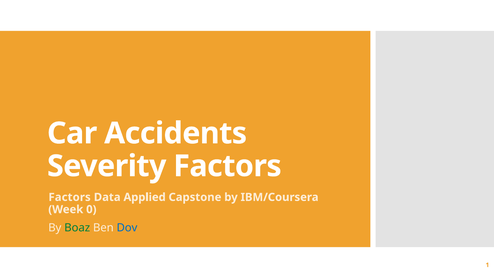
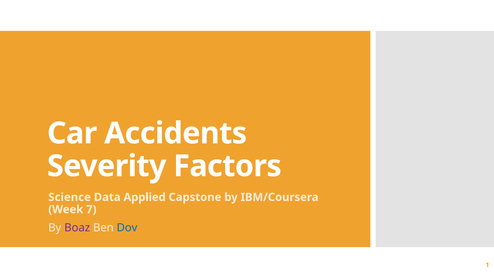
Factors: Factors -> Science (70, 197)
0: 0 -> 7 (91, 209)
Boaz colour: green -> purple (77, 228)
